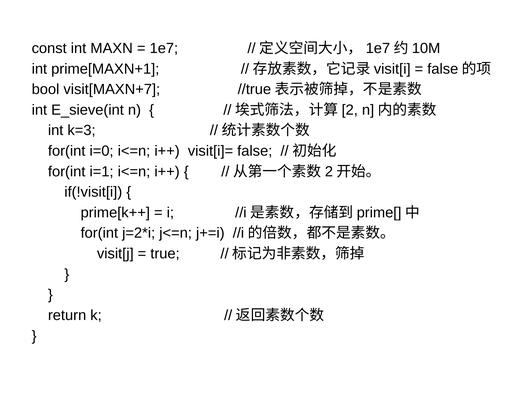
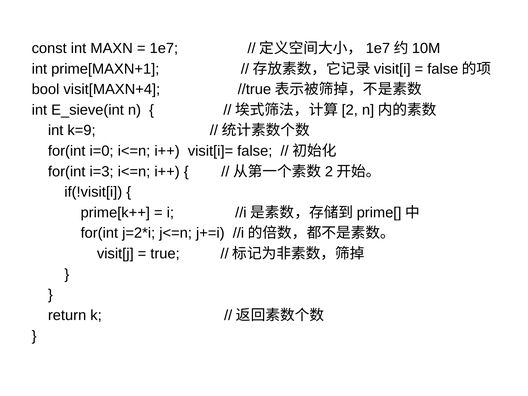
visit[MAXN+7: visit[MAXN+7 -> visit[MAXN+4 (112, 89)
k=3: k=3 -> k=9 (82, 130)
i=1: i=1 -> i=3 (102, 172)
